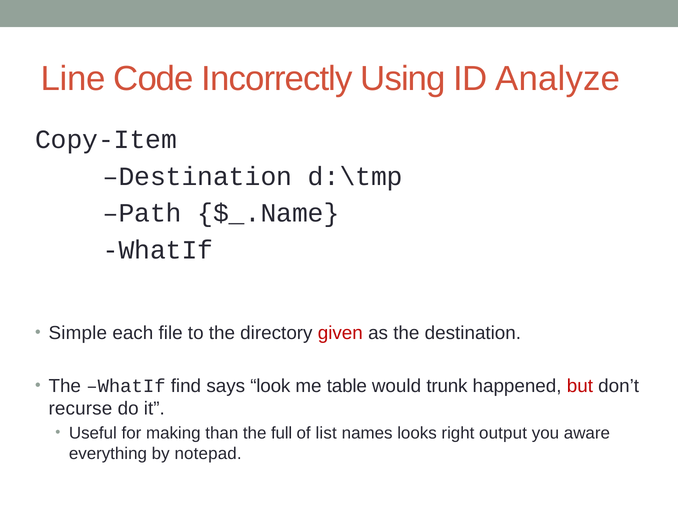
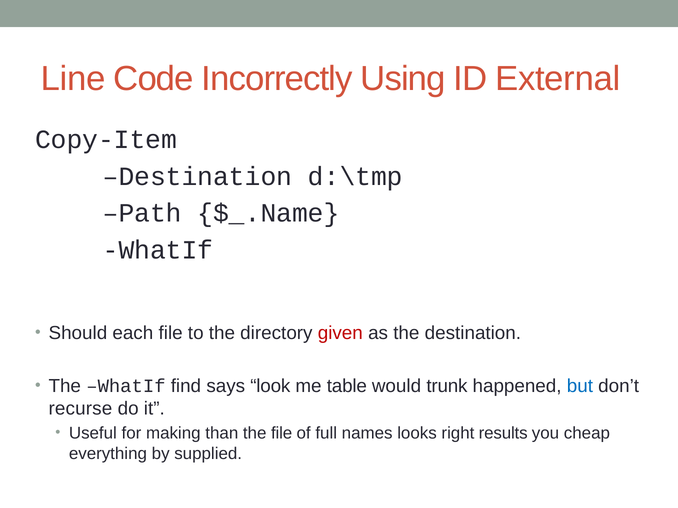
Analyze: Analyze -> External (558, 79)
Simple: Simple -> Should (78, 333)
but colour: red -> blue (580, 386)
the full: full -> file (282, 434)
list: list -> full (326, 434)
output: output -> results (503, 434)
aware: aware -> cheap (587, 434)
notepad: notepad -> supplied (208, 454)
